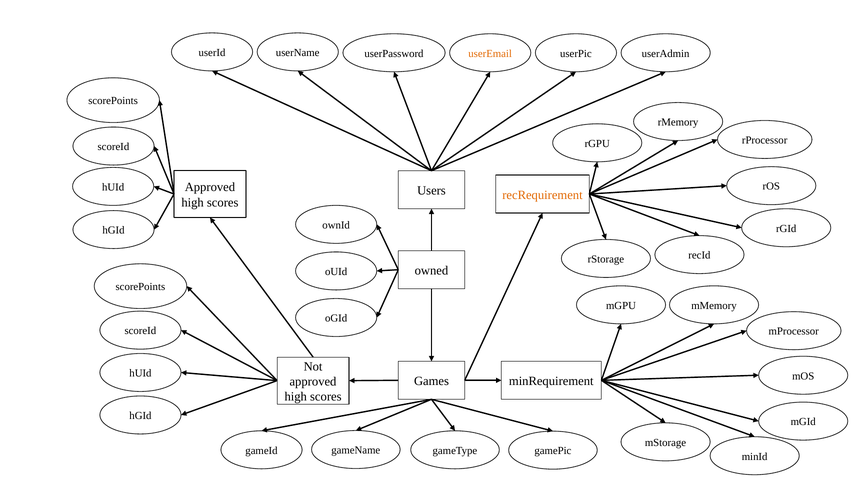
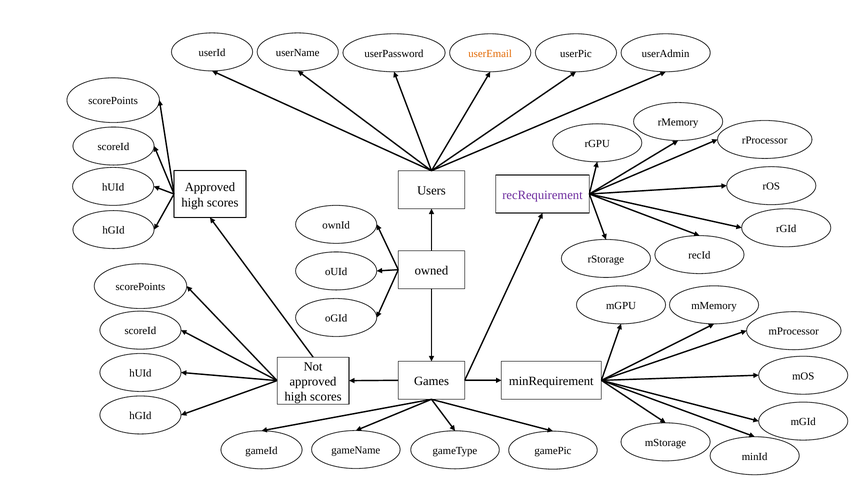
recRequirement colour: orange -> purple (542, 195)
